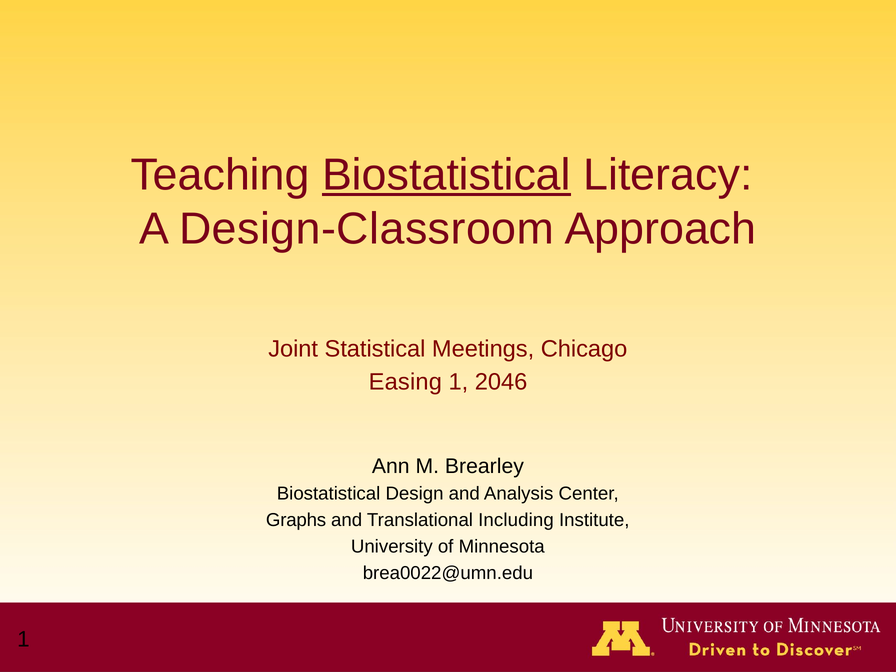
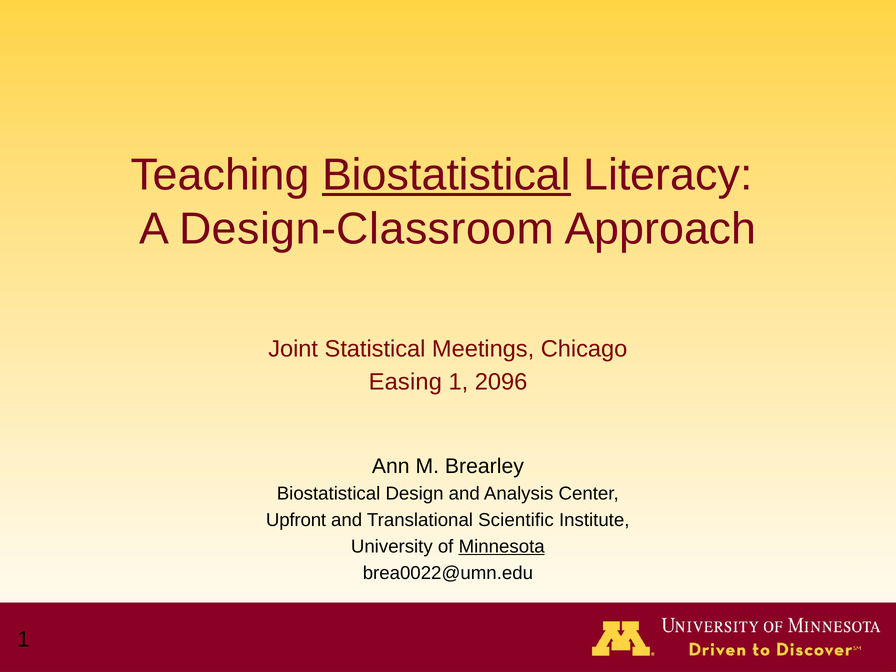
2046: 2046 -> 2096 (501, 382)
Graphs: Graphs -> Upfront (296, 520)
Including: Including -> Scientific (516, 520)
Minnesota underline: none -> present (502, 547)
